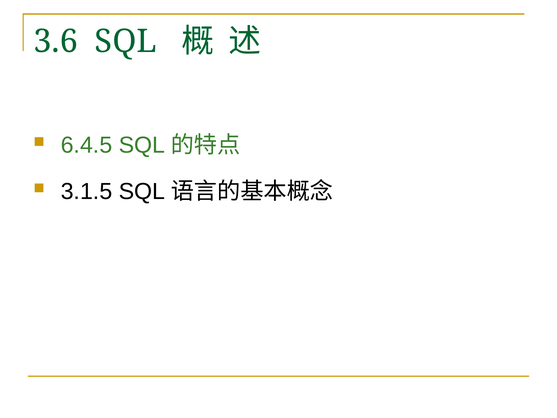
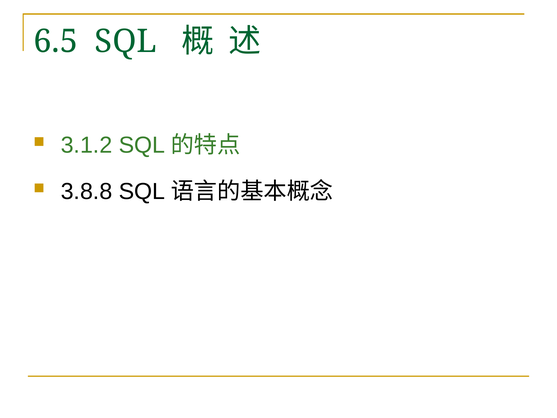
3.6: 3.6 -> 6.5 (56, 41)
6.4.5: 6.4.5 -> 3.1.2 (86, 145)
3.1.5: 3.1.5 -> 3.8.8 (86, 192)
